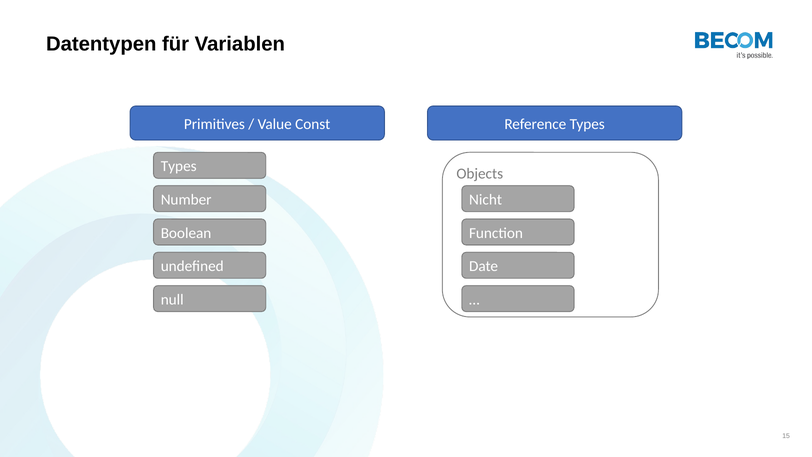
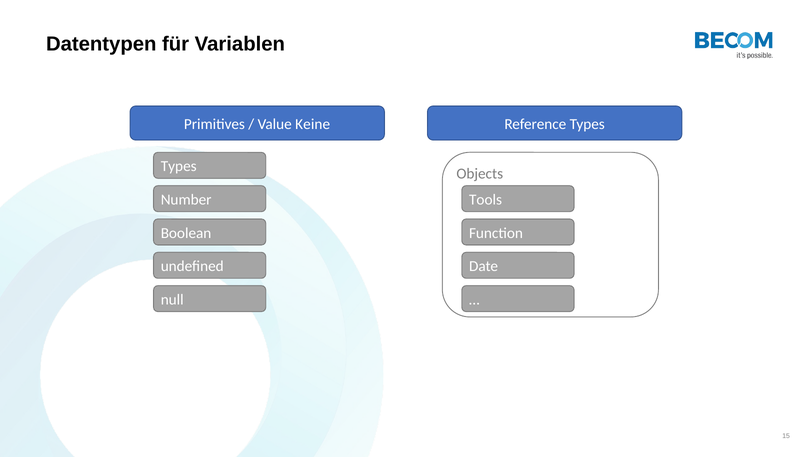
Const: Const -> Keine (313, 124)
Nicht: Nicht -> Tools (486, 200)
